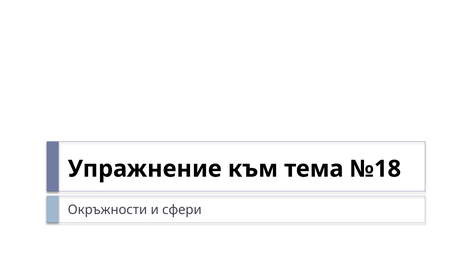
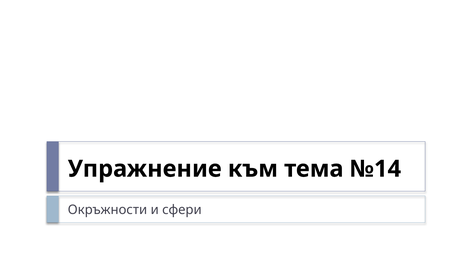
№18: №18 -> №14 (375, 169)
